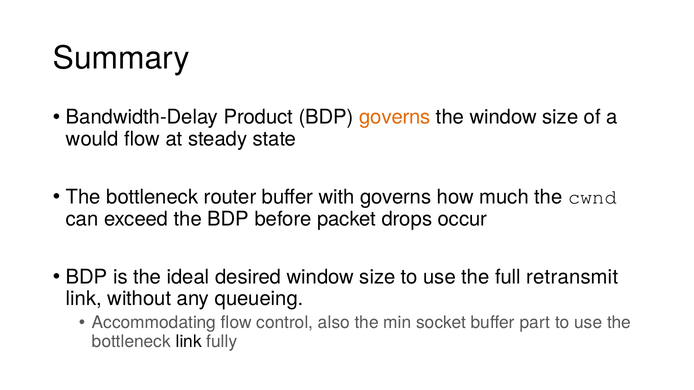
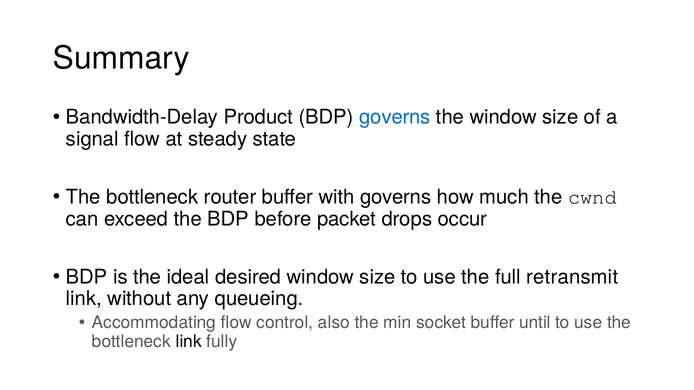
governs colour: orange -> blue (395, 117)
would: would -> signal (92, 139)
part: part -> until (535, 323)
